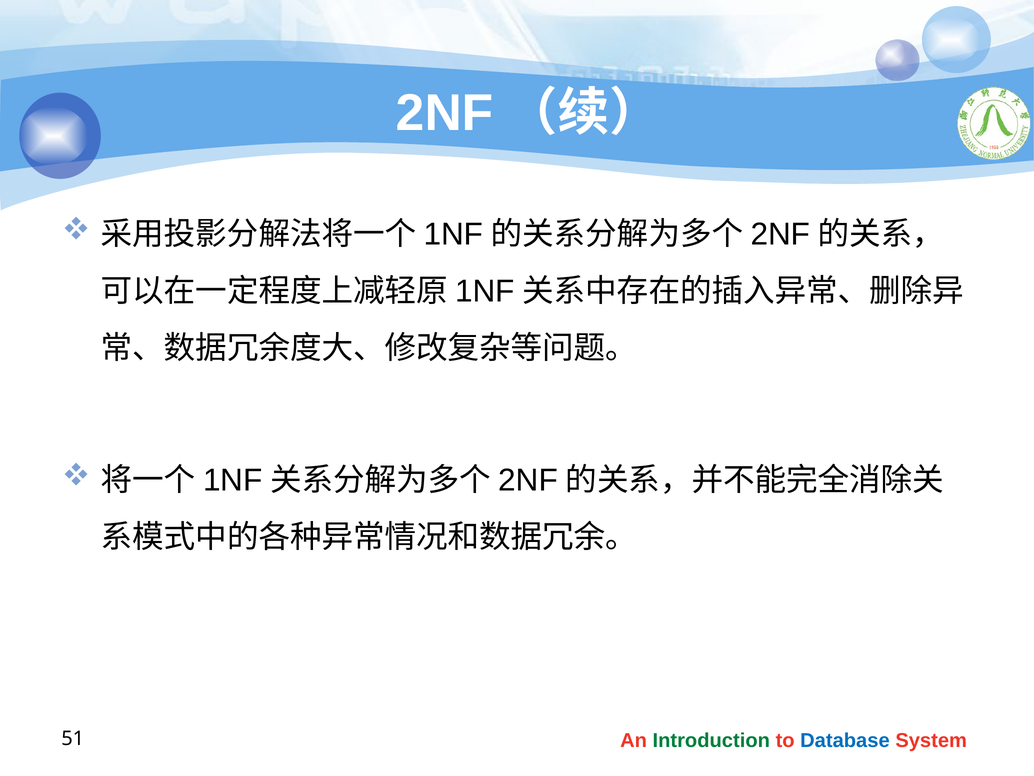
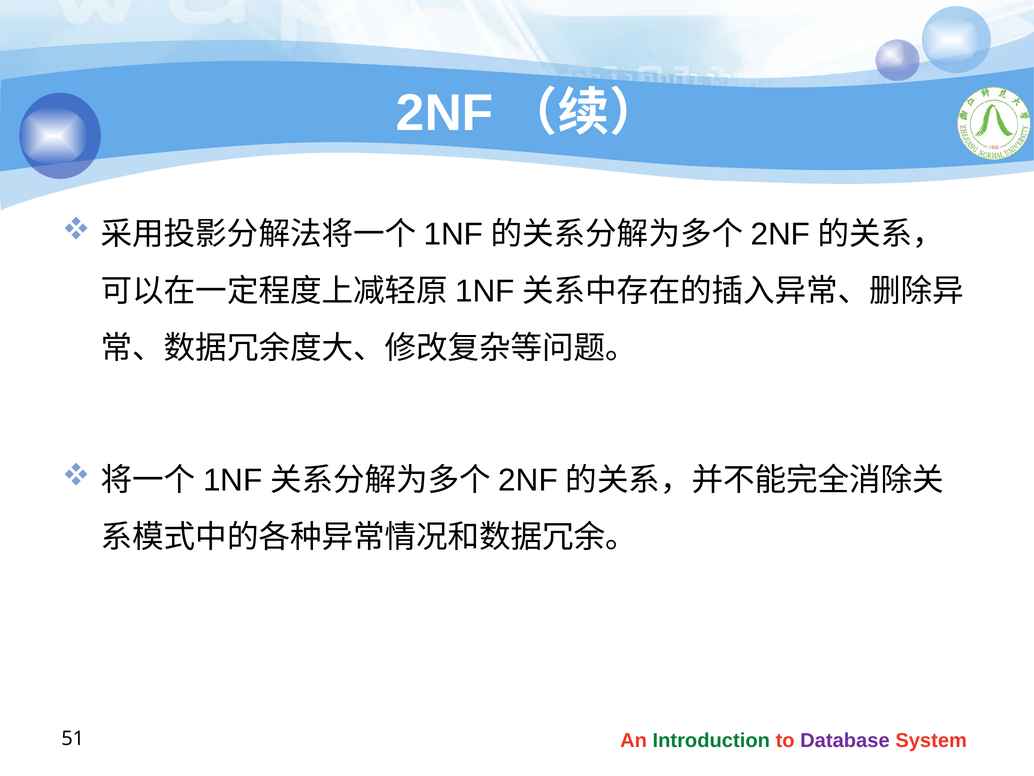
Database colour: blue -> purple (845, 740)
